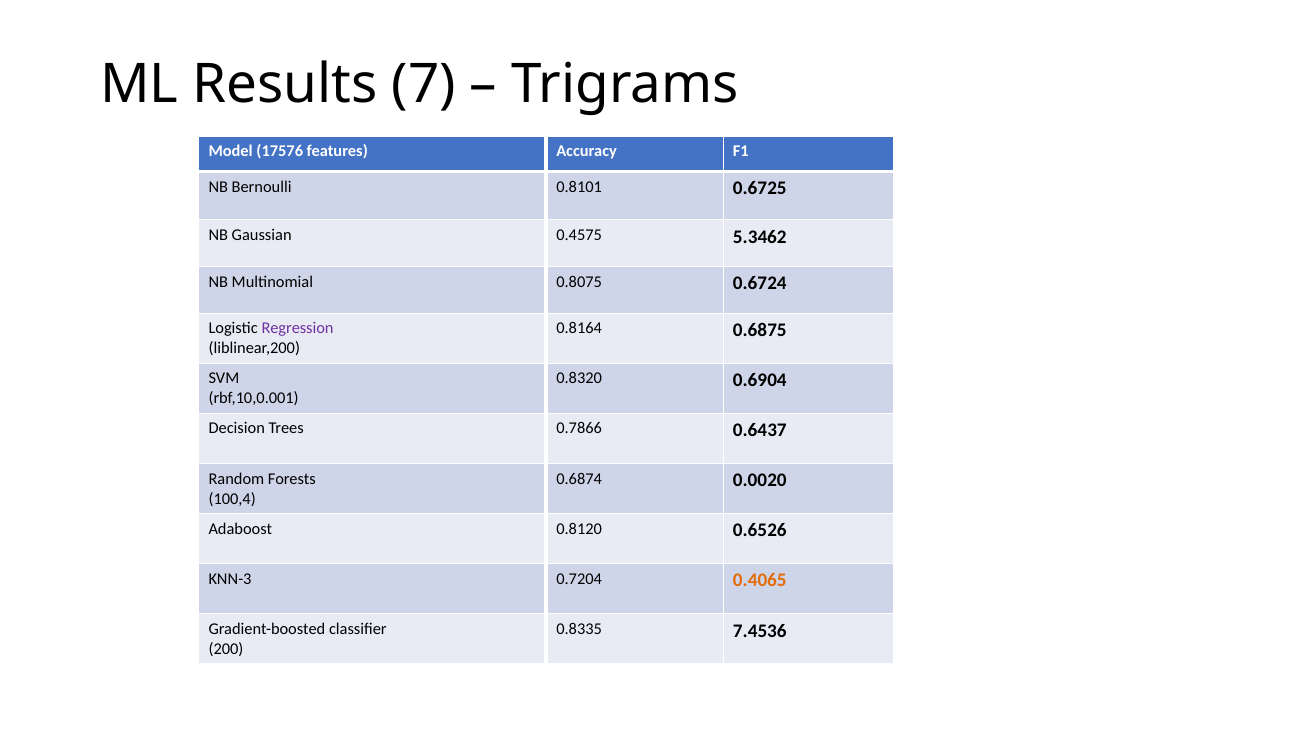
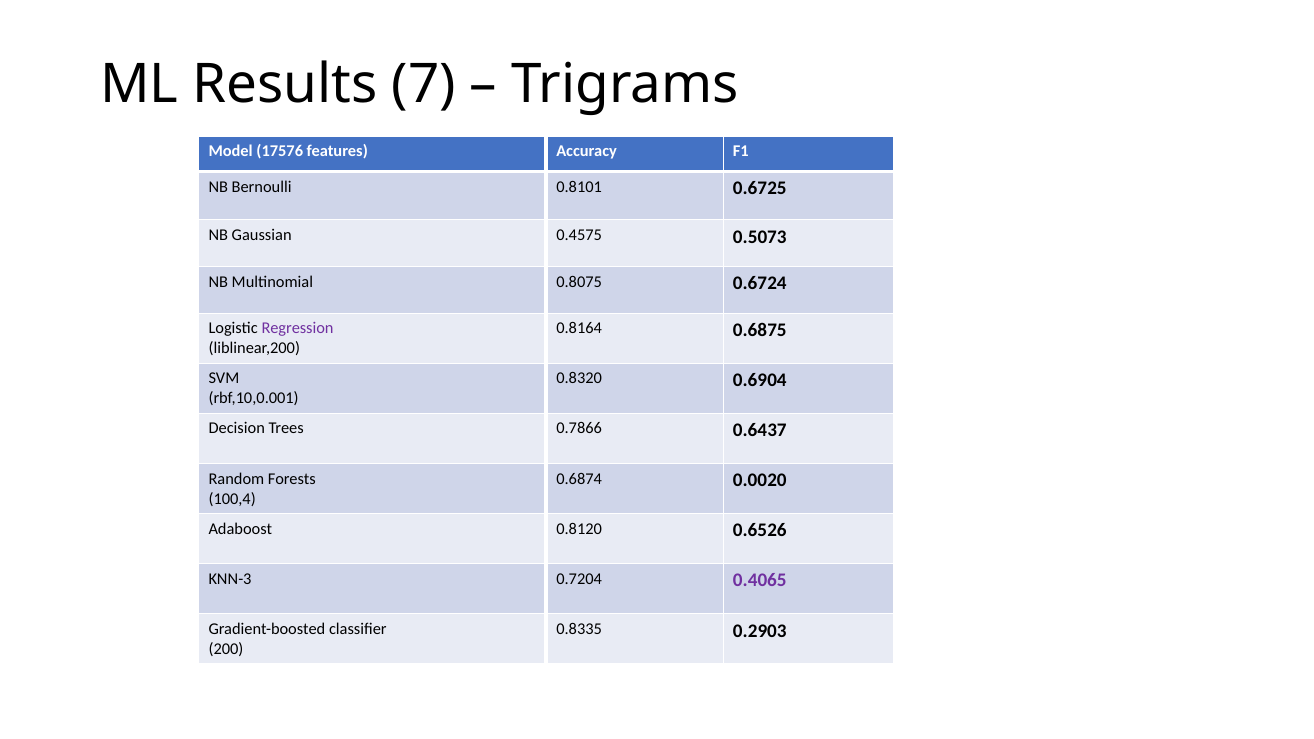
5.3462: 5.3462 -> 0.5073 (760, 237)
0.4065 colour: orange -> purple (760, 581)
7.4536: 7.4536 -> 0.2903 (760, 631)
